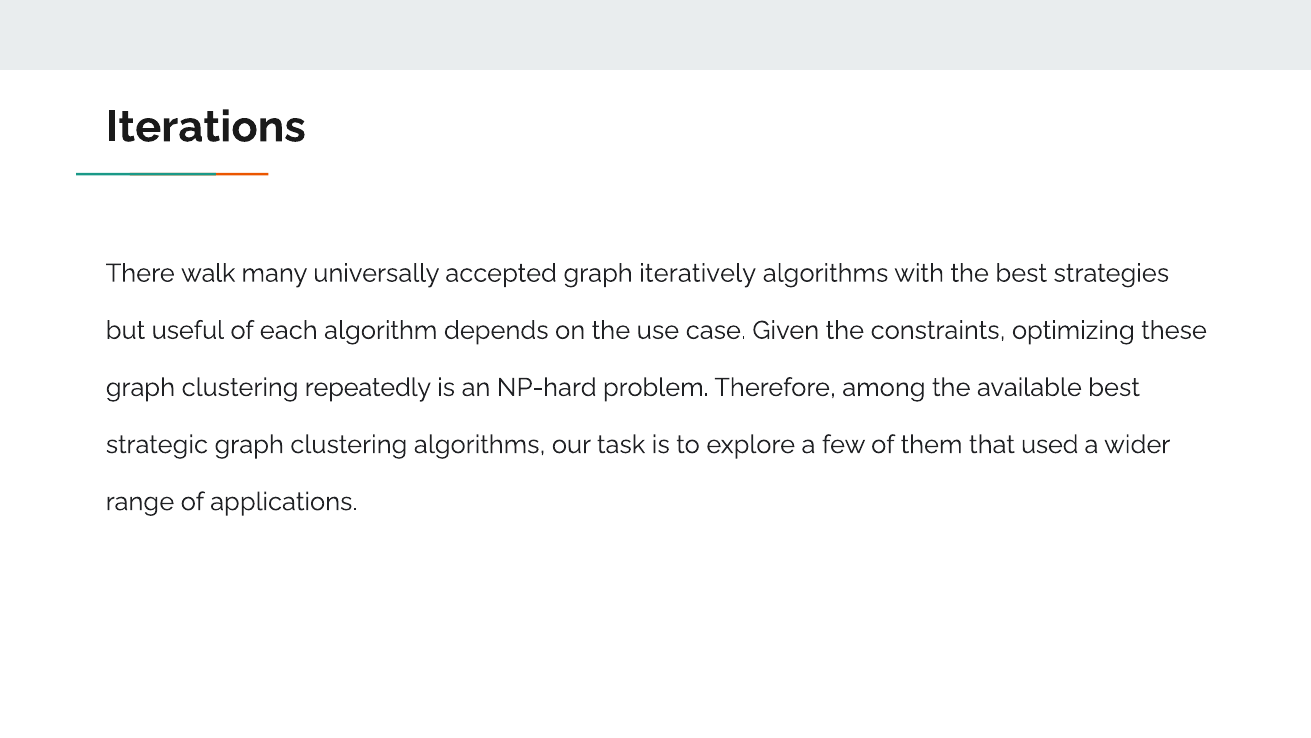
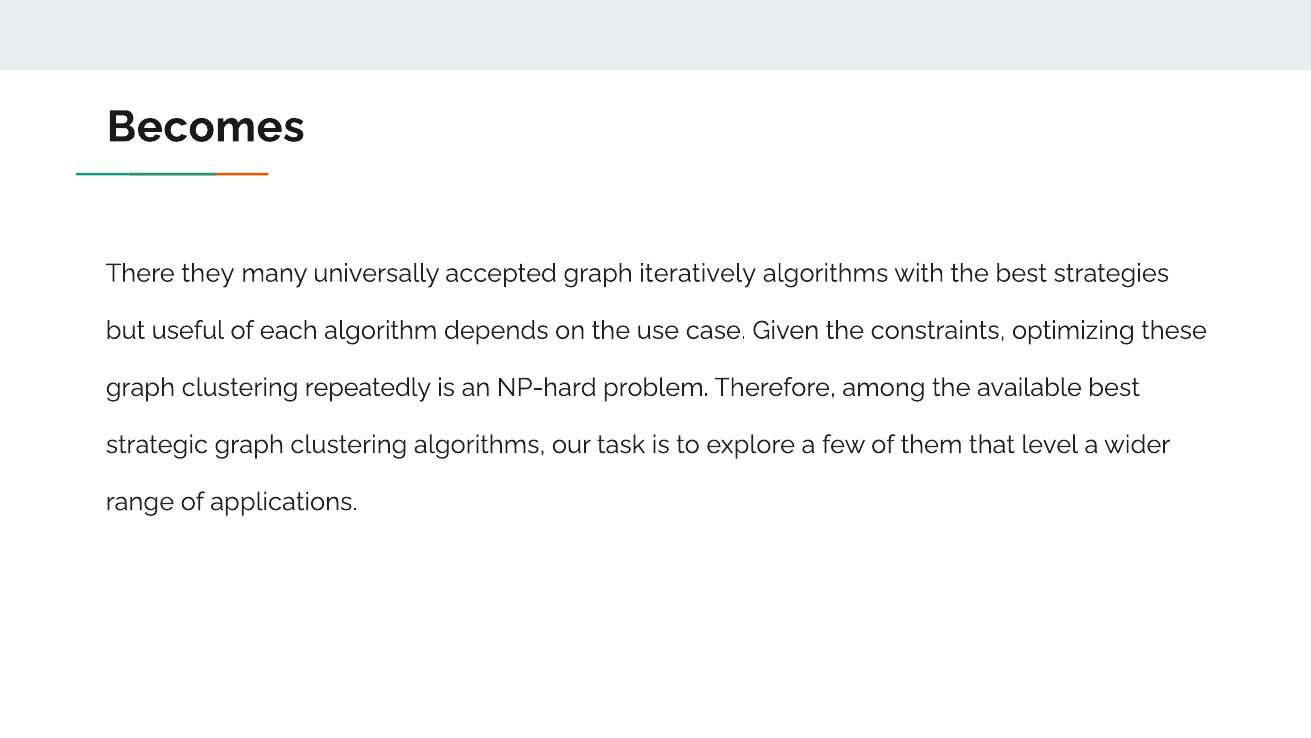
Iterations: Iterations -> Becomes (206, 127)
walk: walk -> they (208, 273)
used: used -> level (1050, 444)
